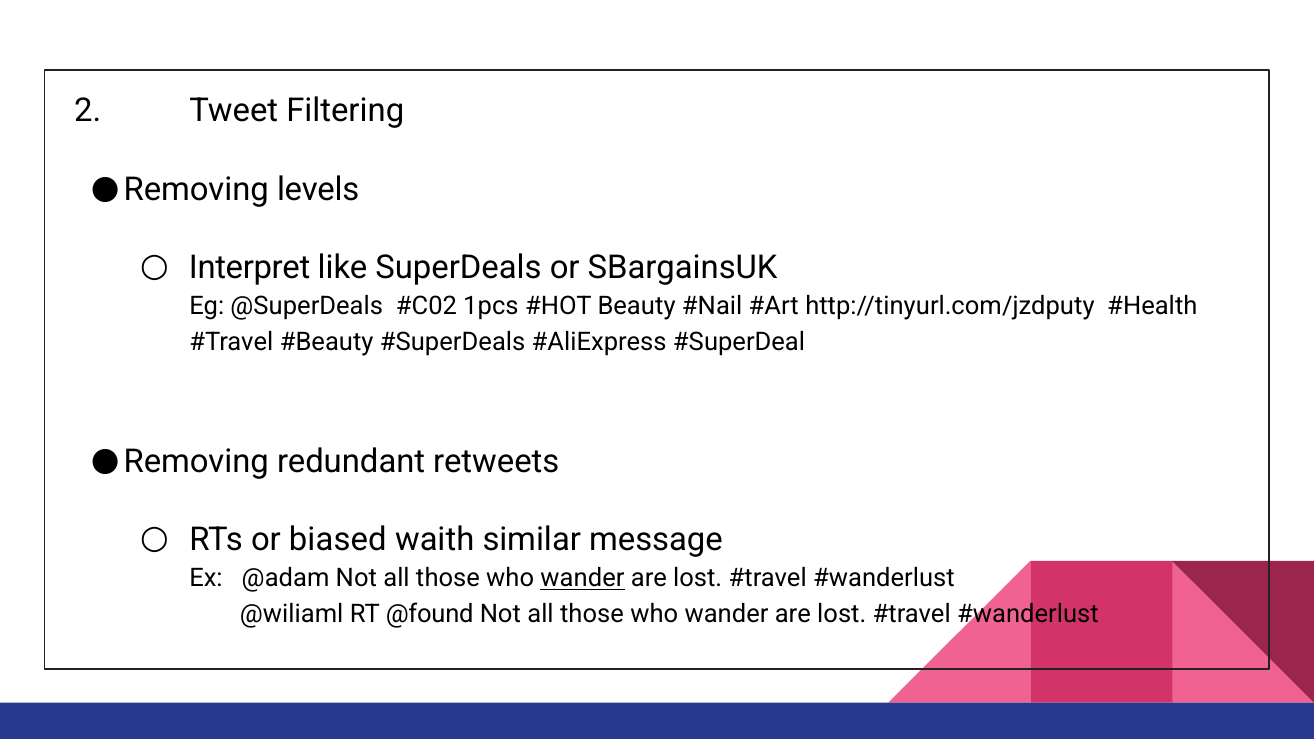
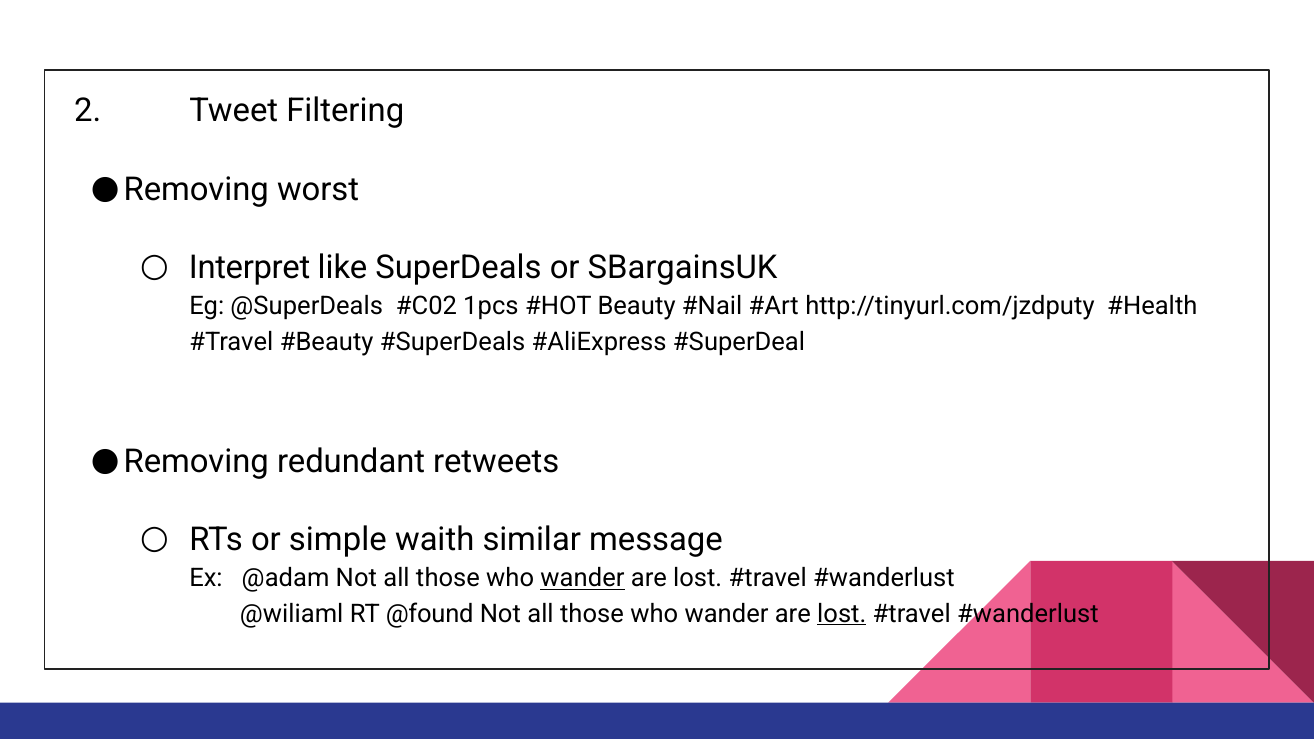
levels: levels -> worst (318, 189)
biased: biased -> simple (338, 540)
lost underline: none -> present (842, 614)
